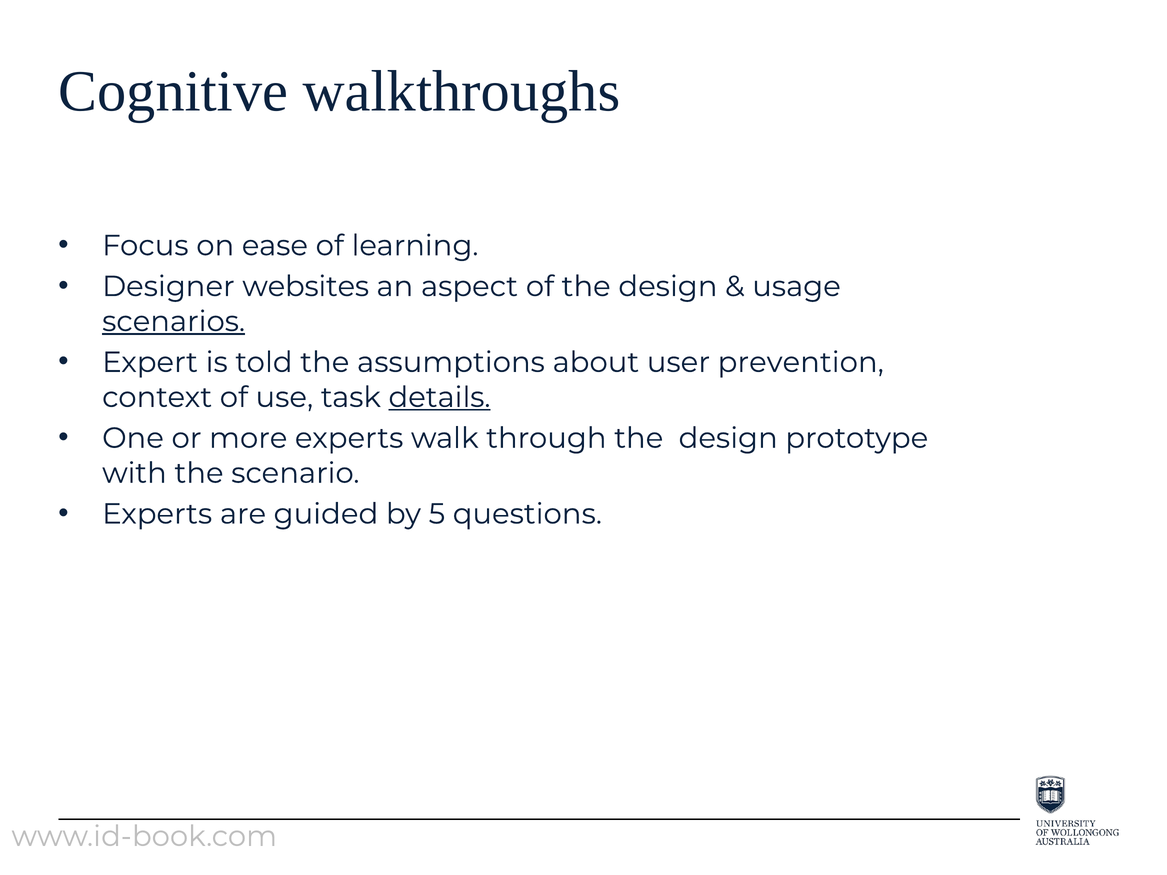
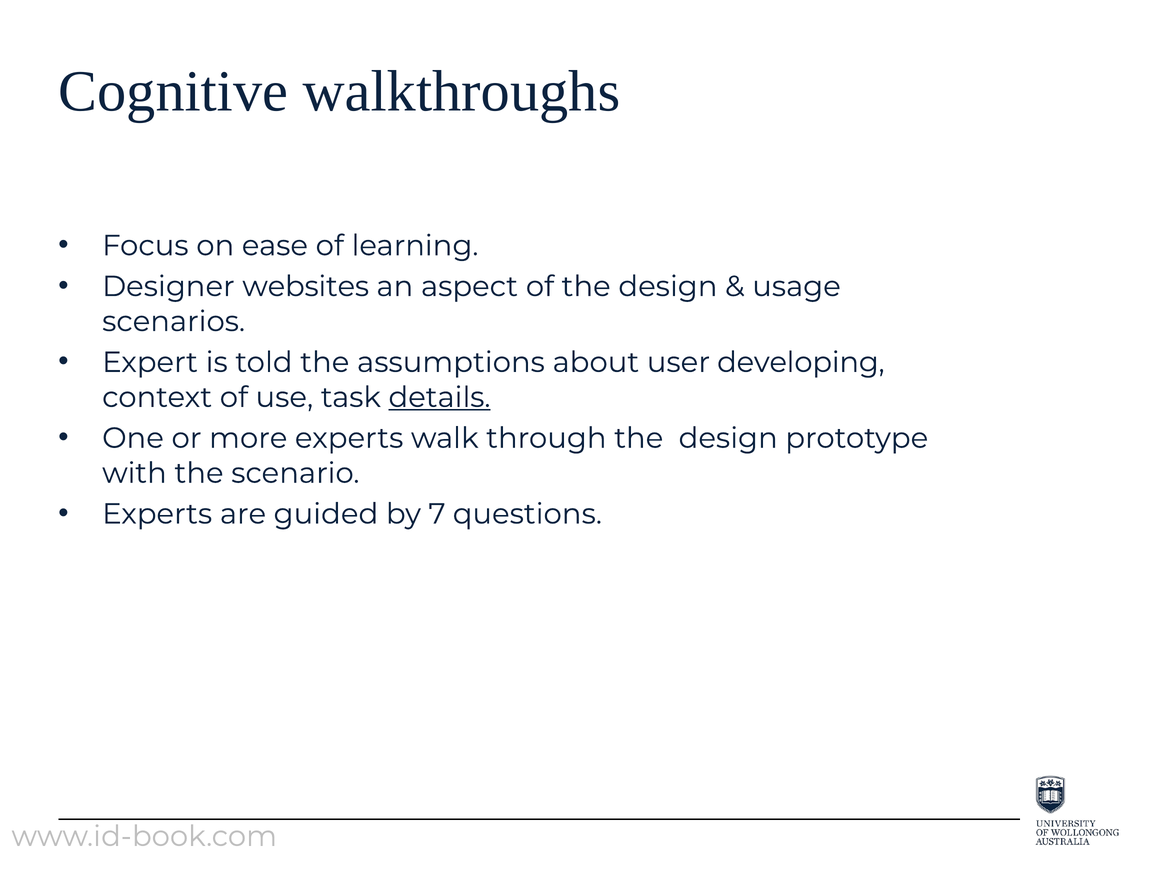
scenarios underline: present -> none (174, 322)
prevention: prevention -> developing (801, 362)
5: 5 -> 7 (437, 514)
